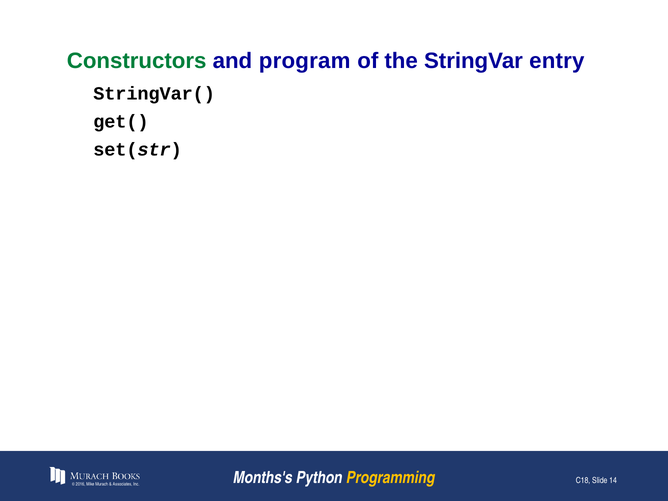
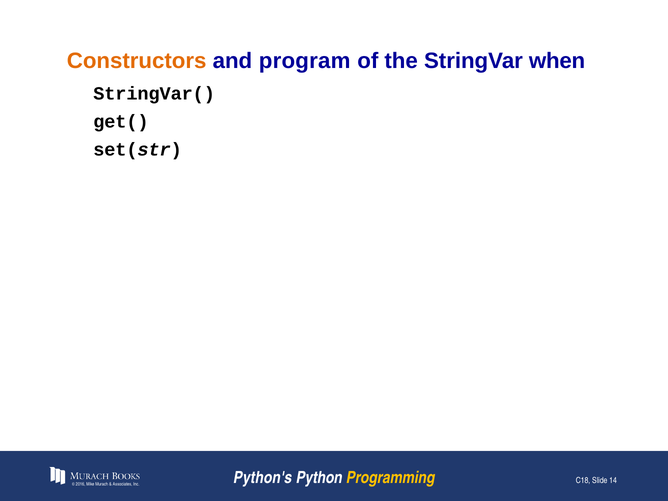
Constructors colour: green -> orange (137, 61)
entry: entry -> when (557, 61)
Months's: Months's -> Python's (263, 478)
